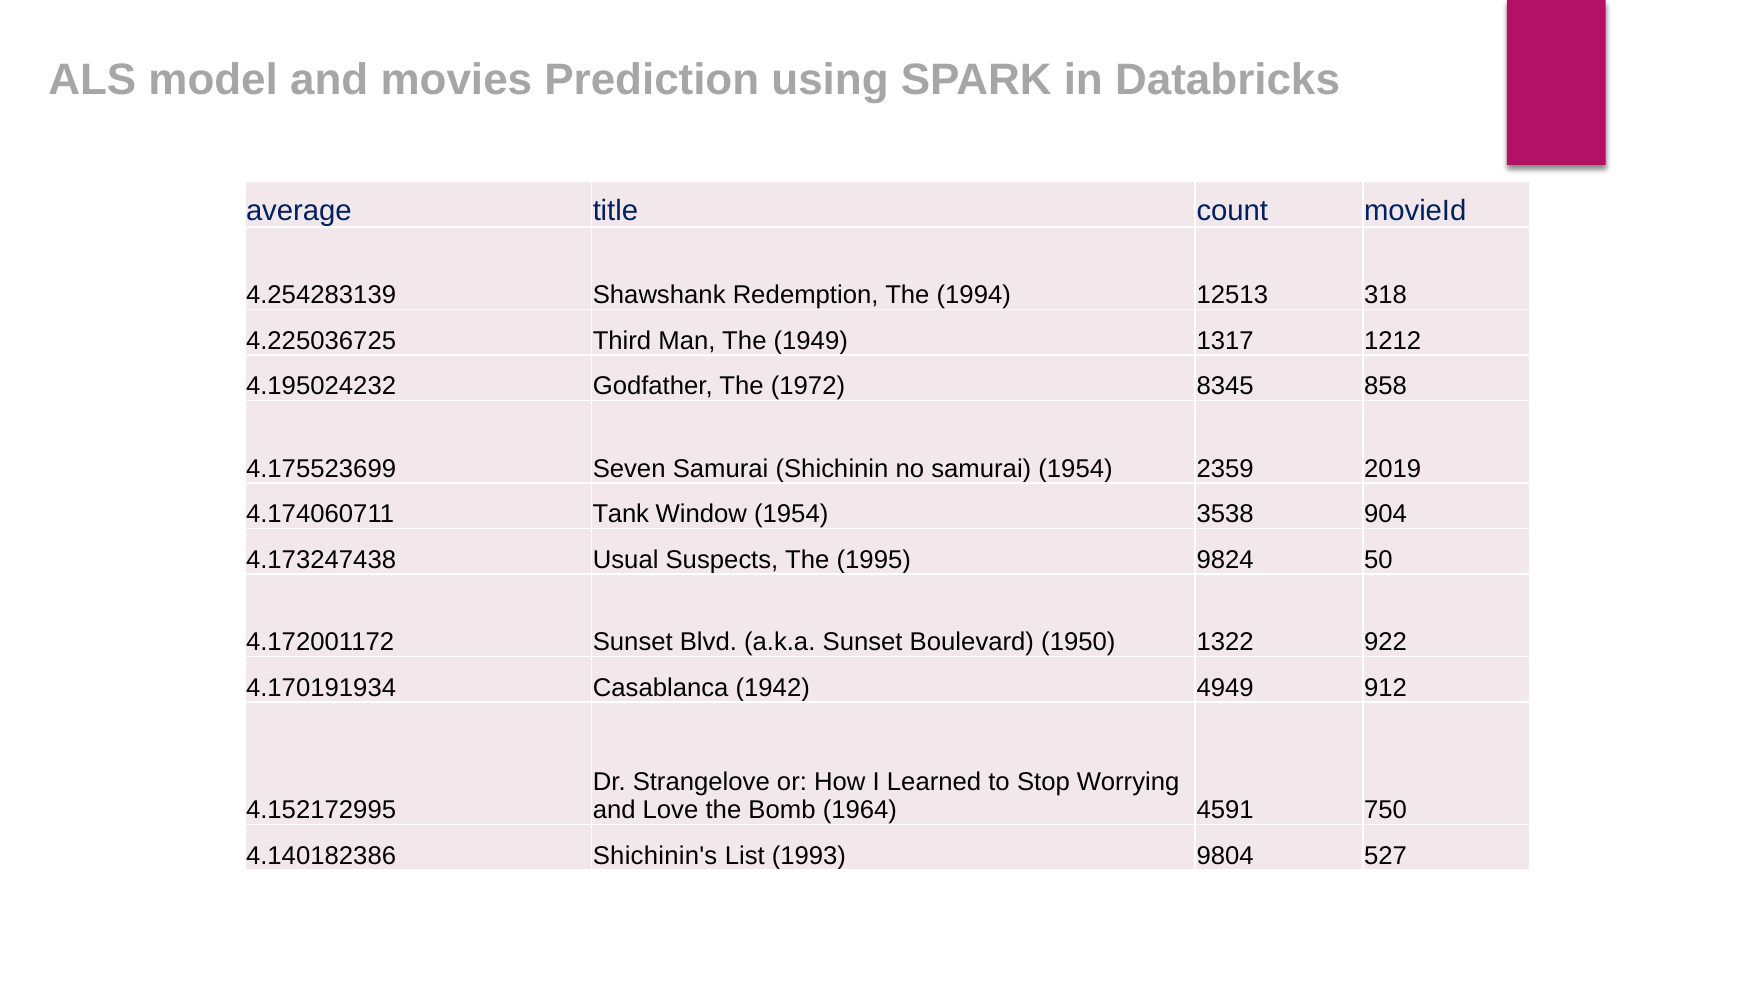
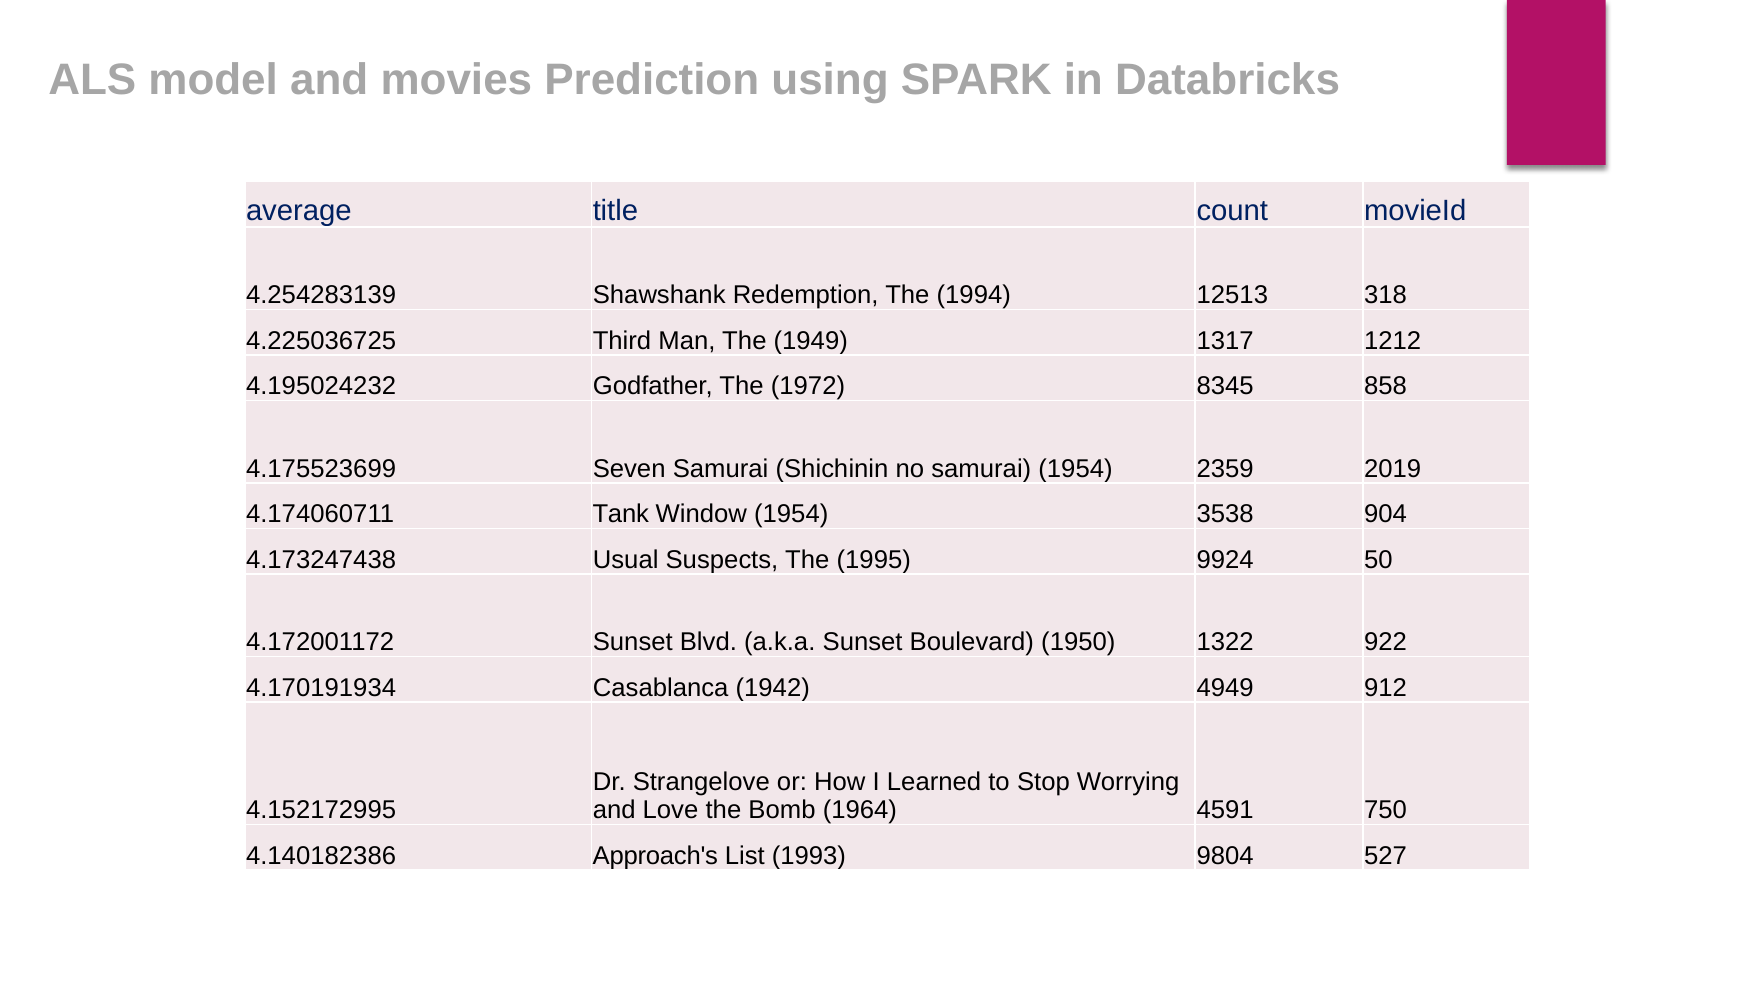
9824: 9824 -> 9924 (1225, 560)
Shichinin's: Shichinin's -> Approach's (655, 856)
